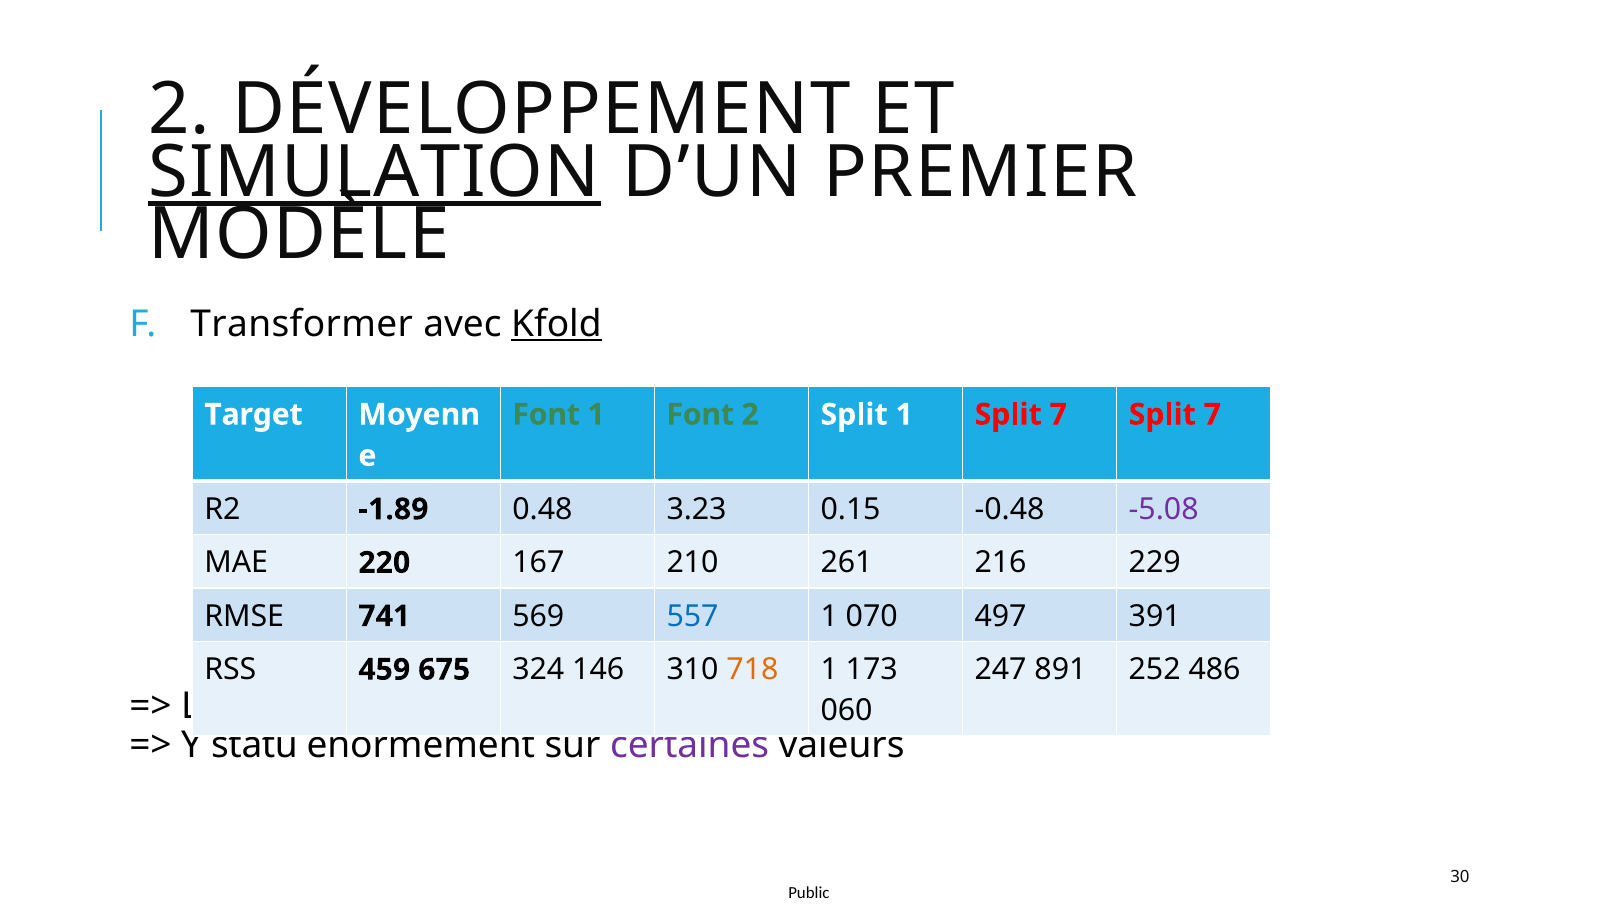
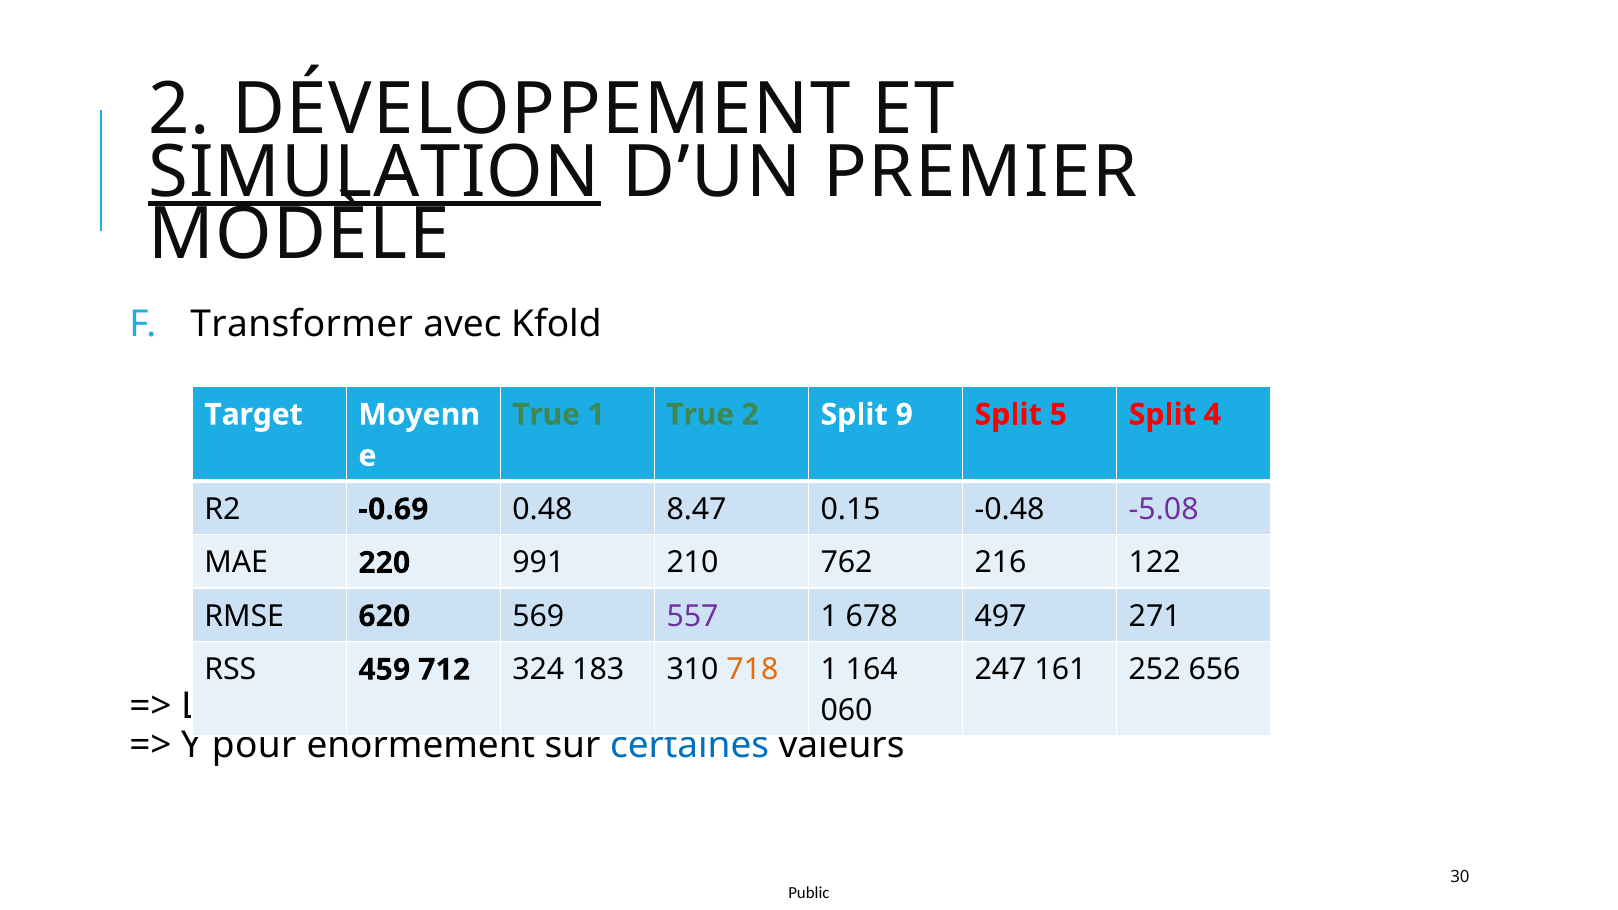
Kfold underline: present -> none (556, 324)
Font: Font -> True (546, 415)
1 Font: Font -> True (700, 415)
Split 1: 1 -> 9 (904, 415)
7: 7 -> 5 (1058, 415)
7: 7 -> 4 (1212, 415)
-1.89: -1.89 -> -0.69 (393, 509)
3.23: 3.23 -> 8.47 (697, 509)
167: 167 -> 991 (538, 563)
261: 261 -> 762 (847, 563)
229: 229 -> 122 (1155, 563)
741: 741 -> 620 (384, 616)
557 colour: blue -> purple (692, 616)
070: 070 -> 678 (872, 616)
391: 391 -> 271 (1155, 616)
675: 675 -> 712 (444, 670)
146: 146 -> 183 (598, 670)
173: 173 -> 164 (872, 670)
891: 891 -> 161 (1060, 670)
486: 486 -> 656 (1215, 670)
statu: statu -> pour (254, 746)
certaines colour: purple -> blue (690, 746)
